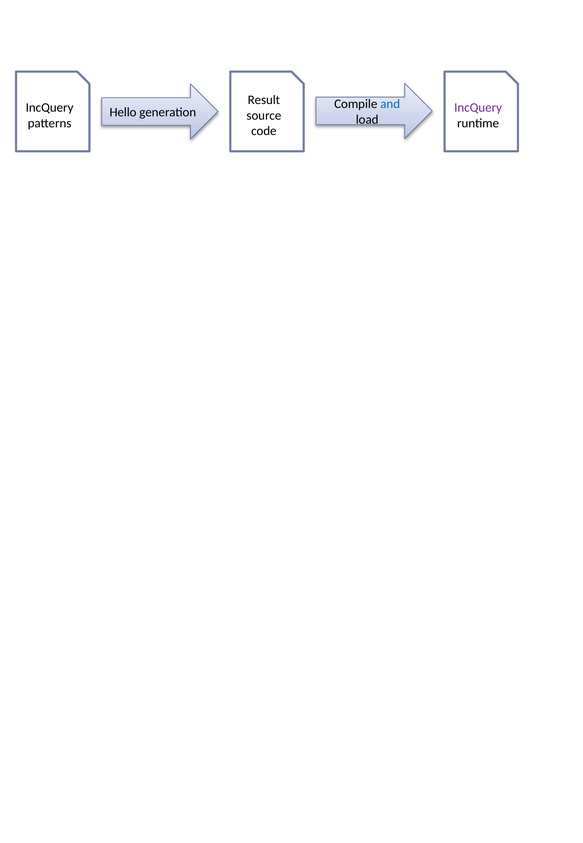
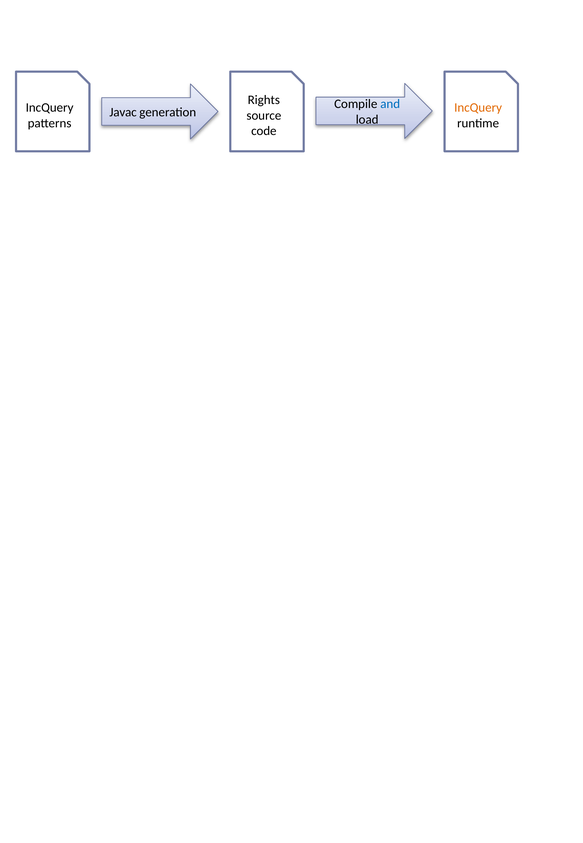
Result: Result -> Rights (264, 100)
IncQuery colour: purple -> orange (478, 108)
Hello: Hello -> Javac (123, 112)
